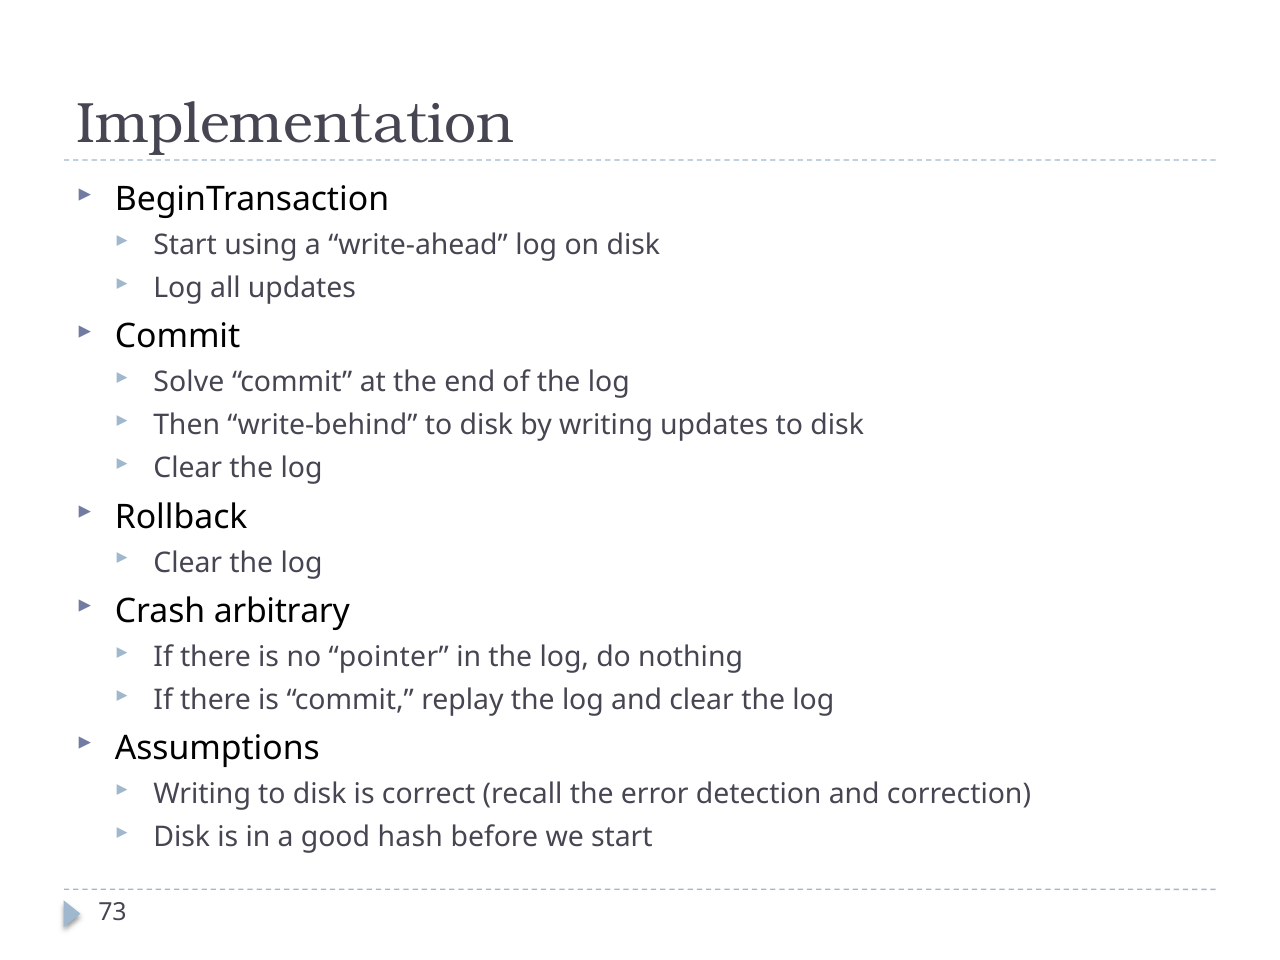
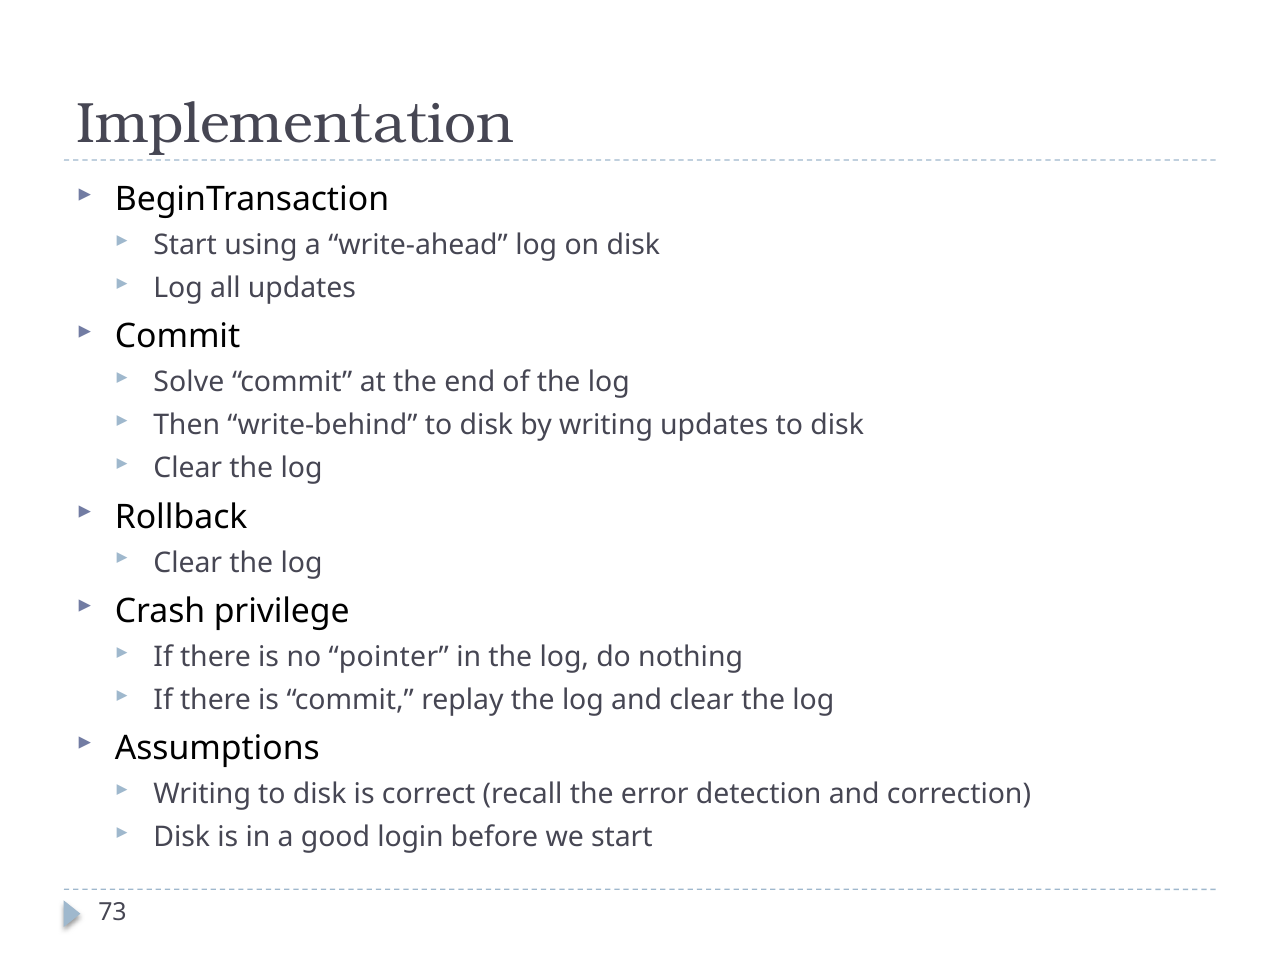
arbitrary: arbitrary -> privilege (282, 611)
hash: hash -> login (411, 837)
